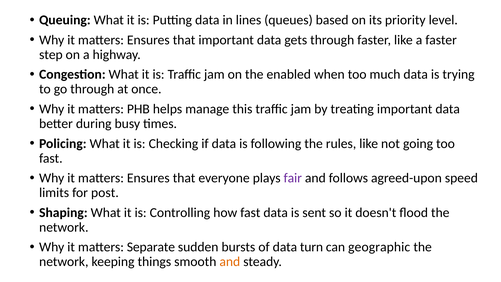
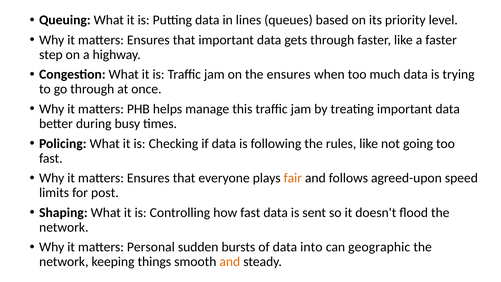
the enabled: enabled -> ensures (289, 74)
fair colour: purple -> orange (293, 178)
Separate: Separate -> Personal (151, 247)
turn: turn -> into (311, 247)
